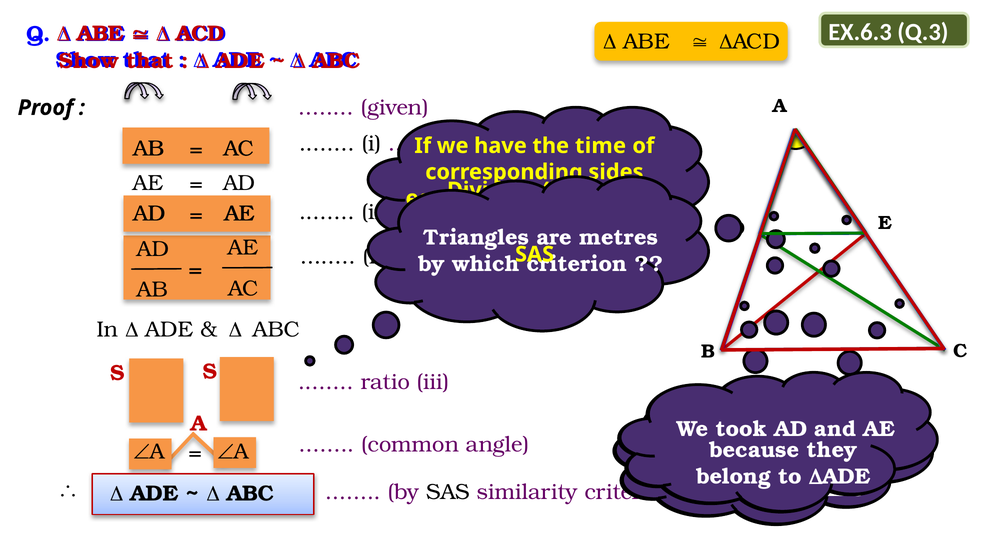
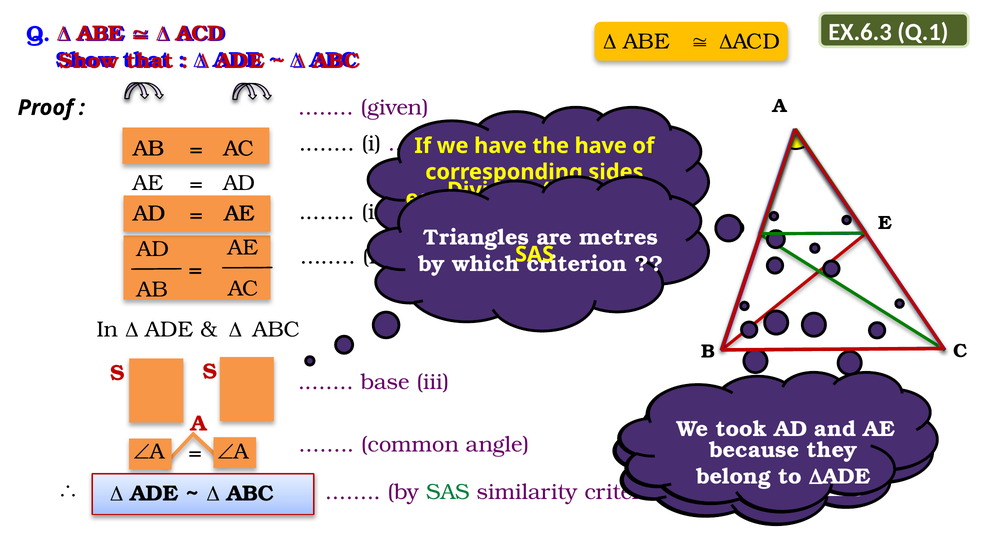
Q.3: Q.3 -> Q.1 (923, 32)
the time: time -> have (601, 146)
ratio: ratio -> base (385, 382)
SAS colour: black -> green (448, 492)
